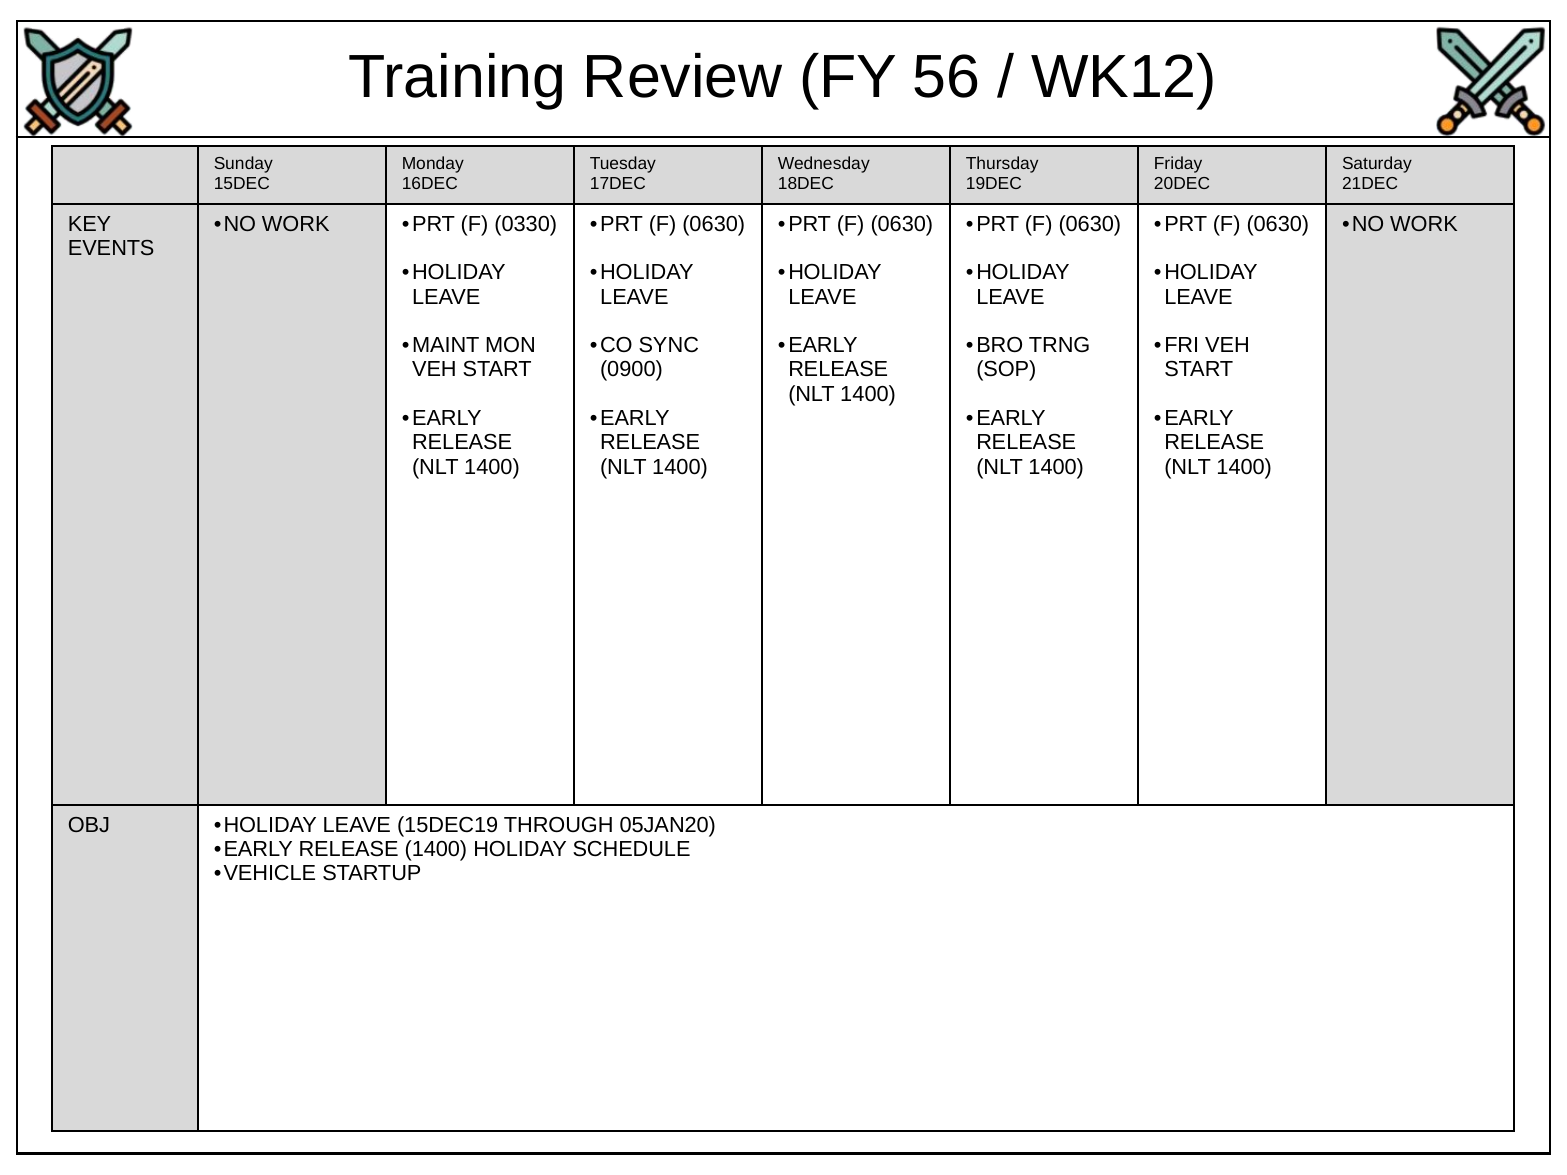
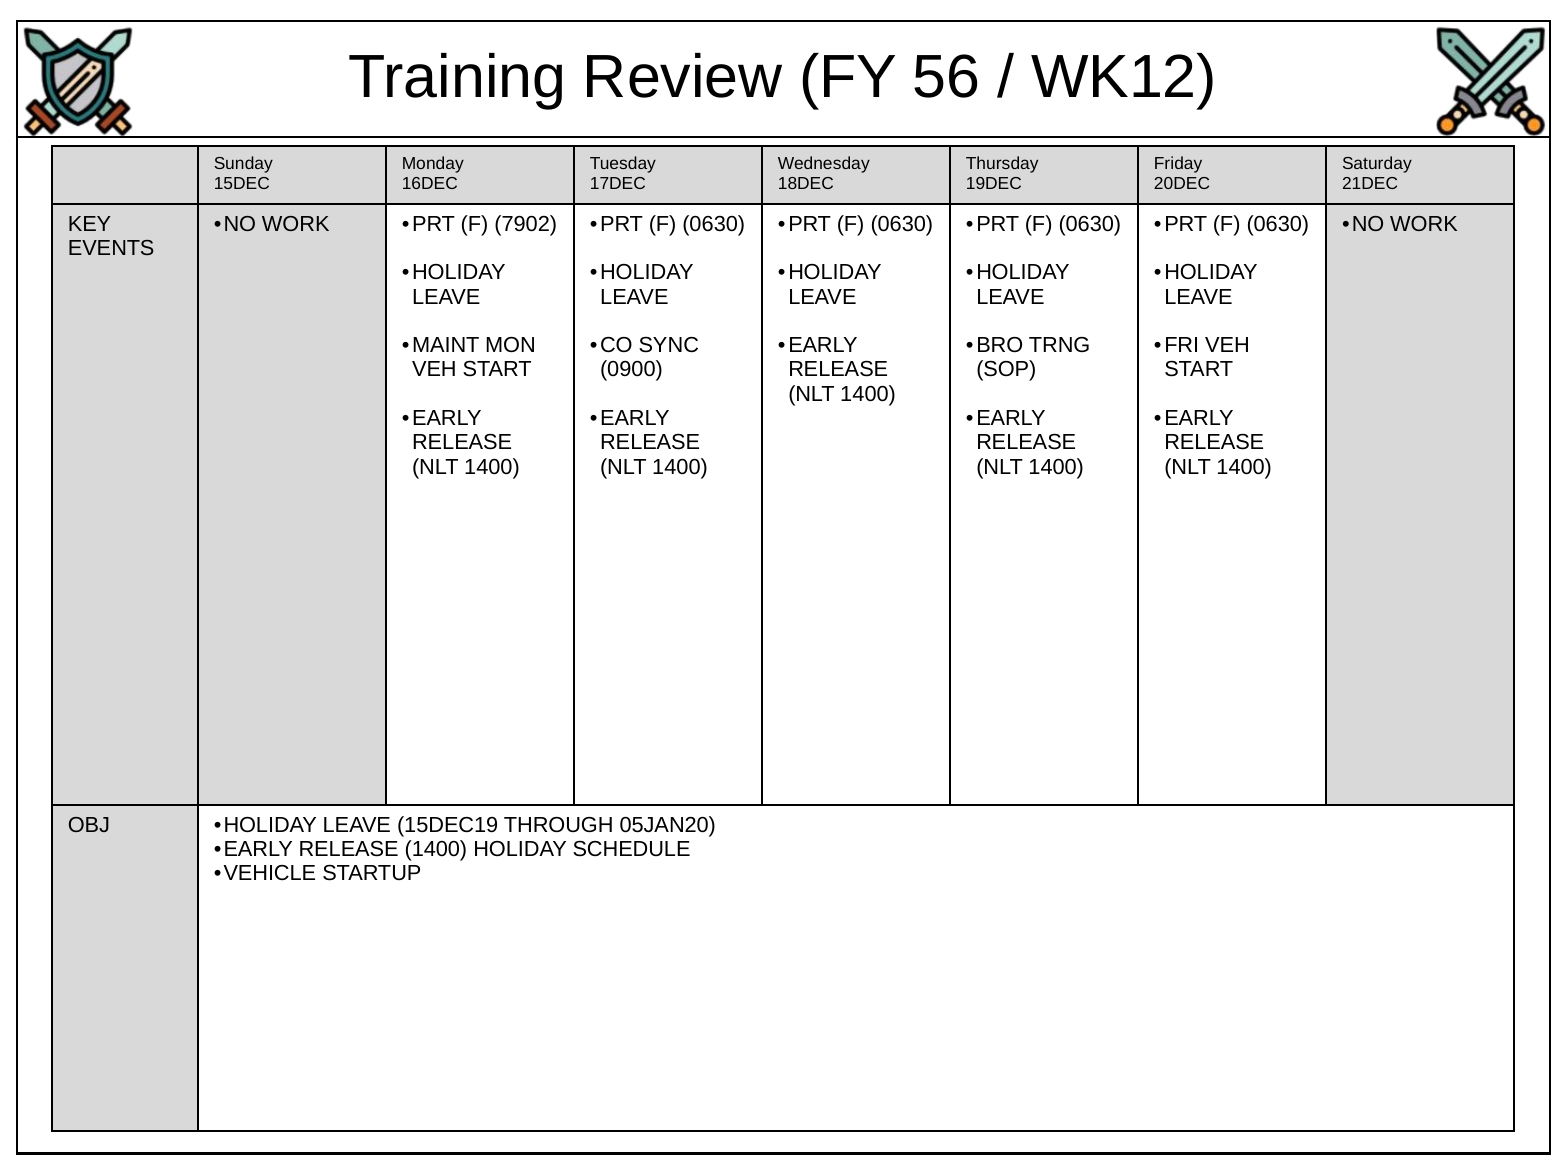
0330: 0330 -> 7902 (526, 224)
